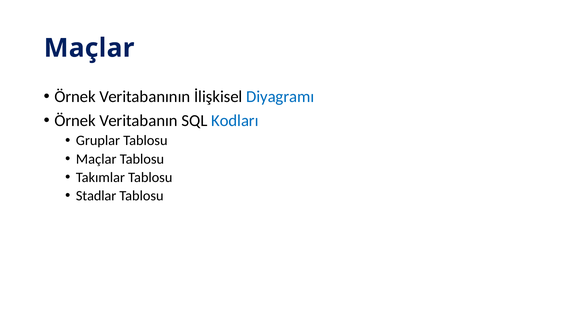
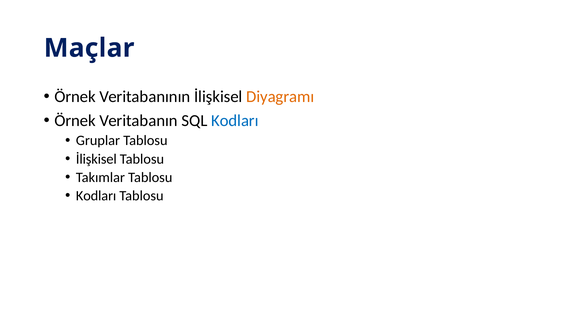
Diyagramı colour: blue -> orange (280, 97)
Maçlar: Maçlar -> İlişkisel (96, 159)
Stadlar: Stadlar -> Kodları (96, 196)
